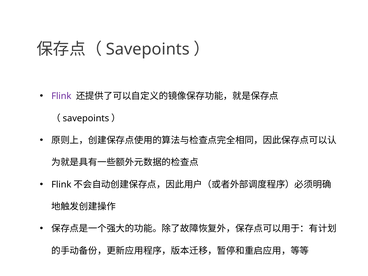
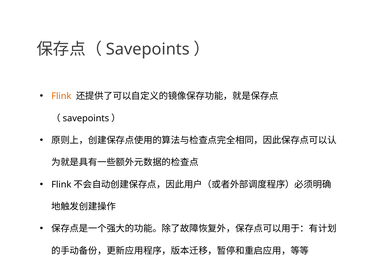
Flink colour: purple -> orange (61, 96)
